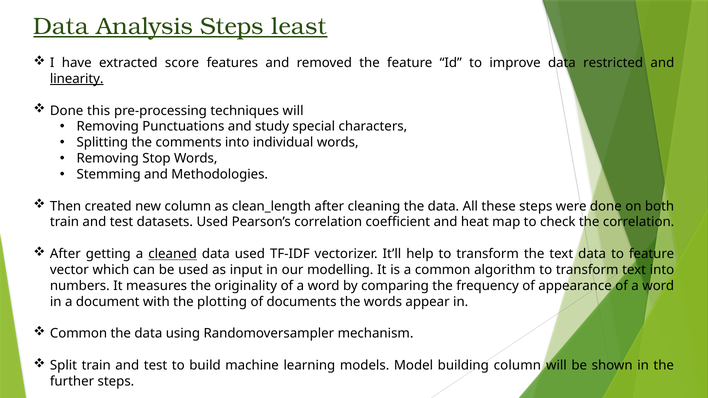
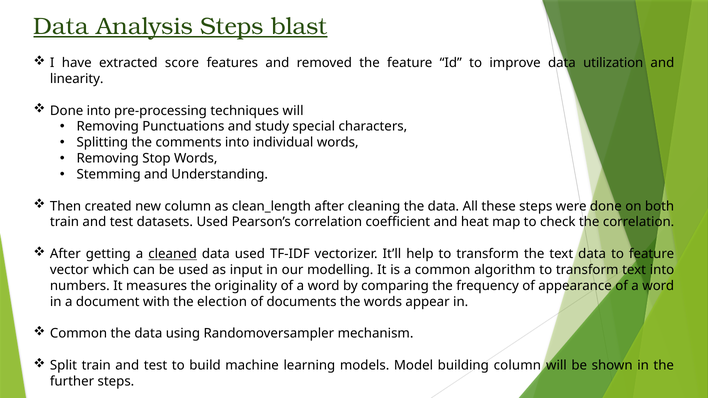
least: least -> blast (299, 27)
restricted: restricted -> utilization (613, 63)
linearity underline: present -> none (77, 79)
Done this: this -> into (99, 111)
Methodologies: Methodologies -> Understanding (220, 174)
plotting: plotting -> election (222, 302)
